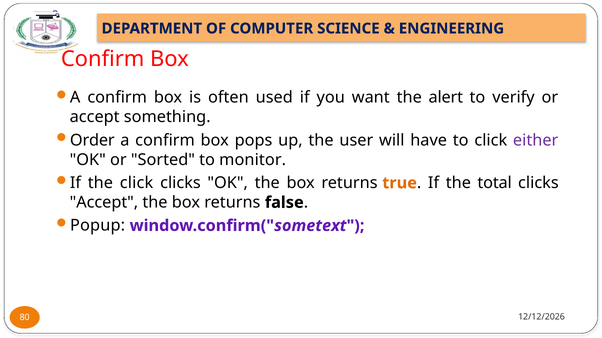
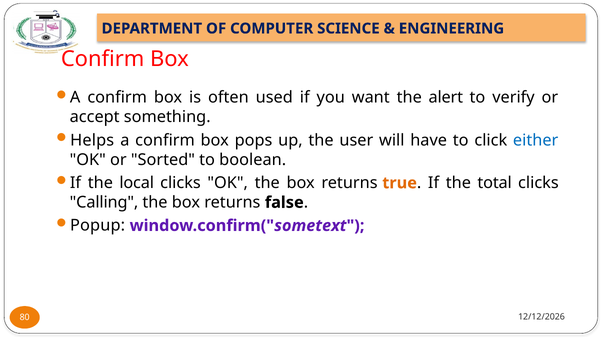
Order: Order -> Helps (92, 141)
either colour: purple -> blue (536, 141)
monitor: monitor -> boolean (253, 160)
the click: click -> local (137, 183)
Accept: Accept -> Calling (104, 203)
